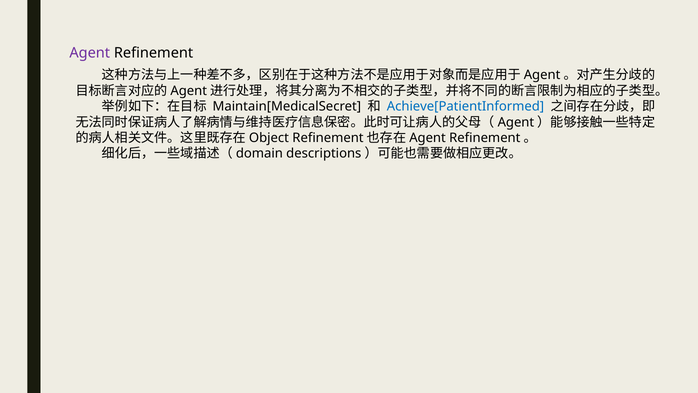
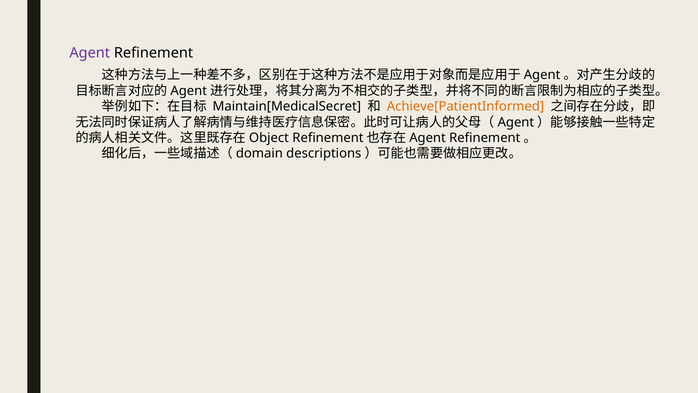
Achieve[PatientInformed colour: blue -> orange (465, 106)
